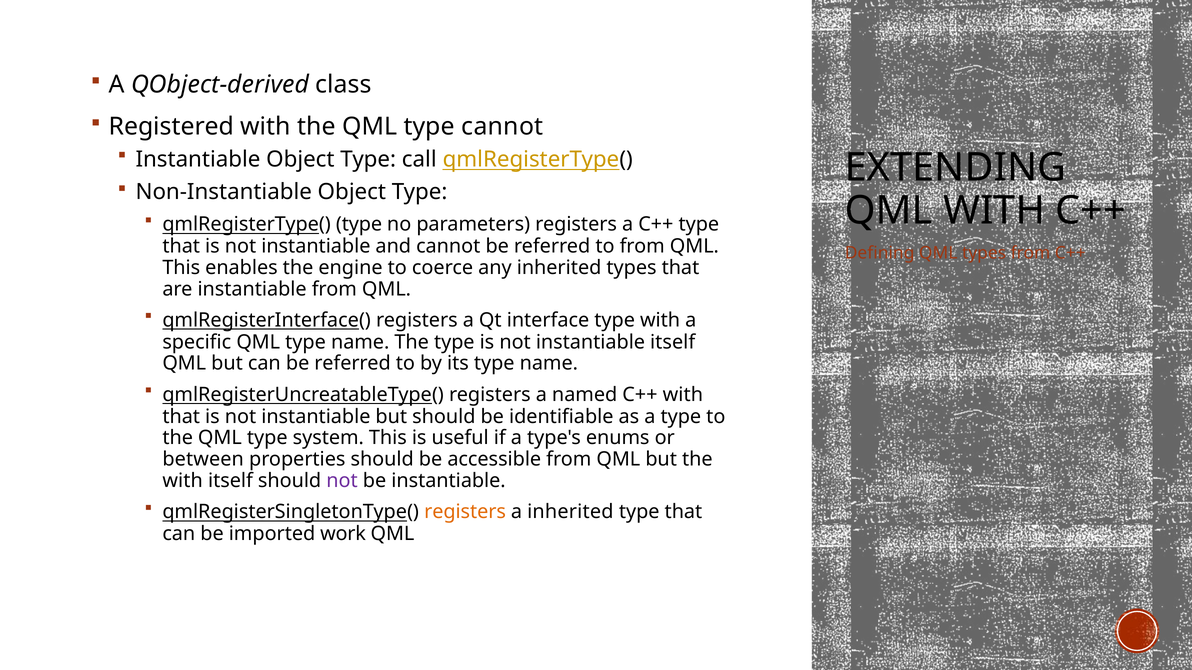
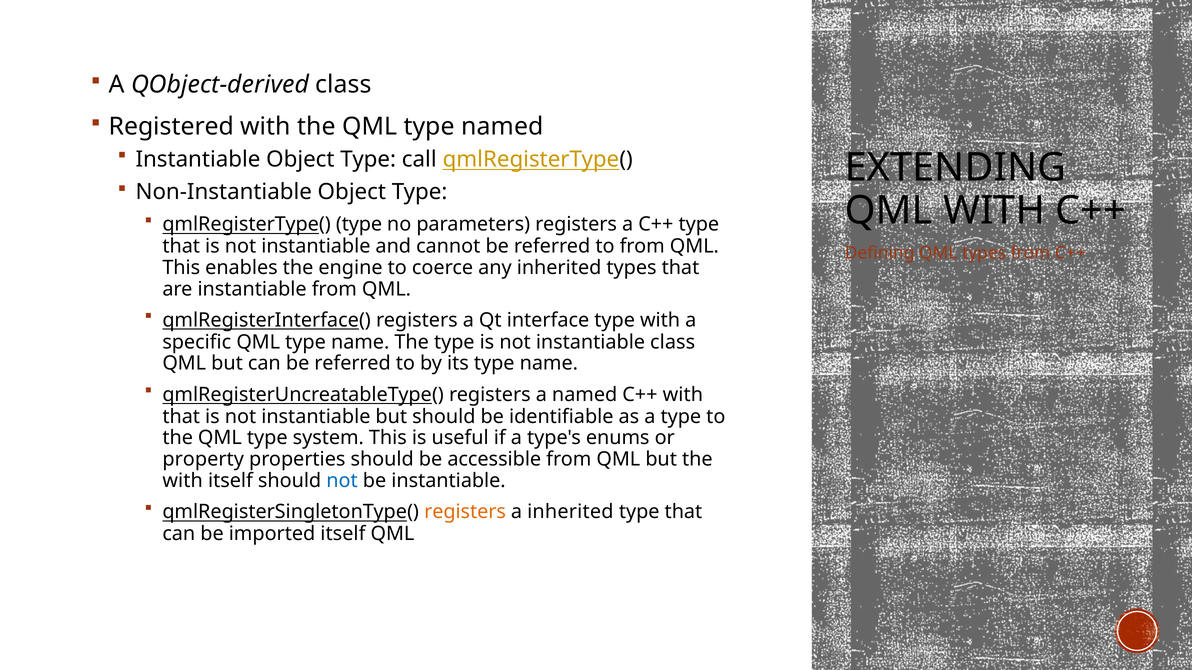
type cannot: cannot -> named (502, 127)
instantiable itself: itself -> class (673, 342)
between: between -> property (203, 460)
not colour: purple -> blue (342, 481)
imported work: work -> itself (343, 534)
